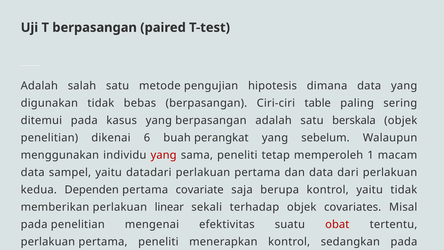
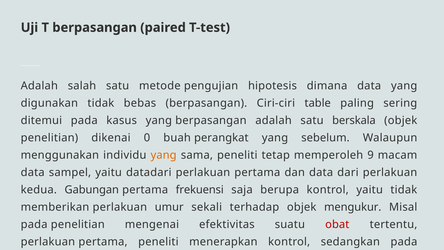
6: 6 -> 0 (147, 138)
yang colour: red -> orange (164, 155)
1: 1 -> 9 (371, 155)
Dependen: Dependen -> Gabungan (92, 190)
covariate: covariate -> frekuensi (200, 190)
linear: linear -> umur (169, 207)
covariates: covariates -> mengukur (353, 207)
